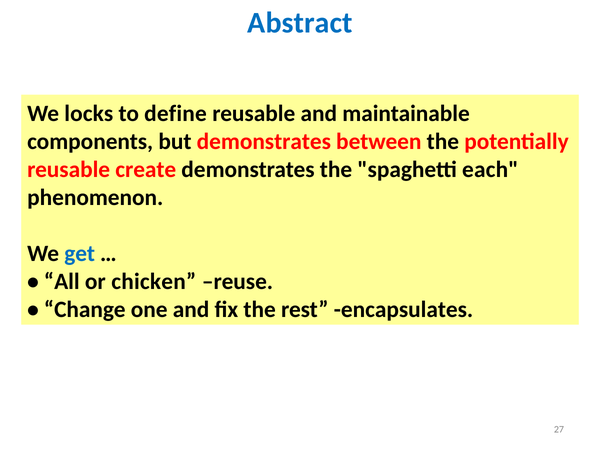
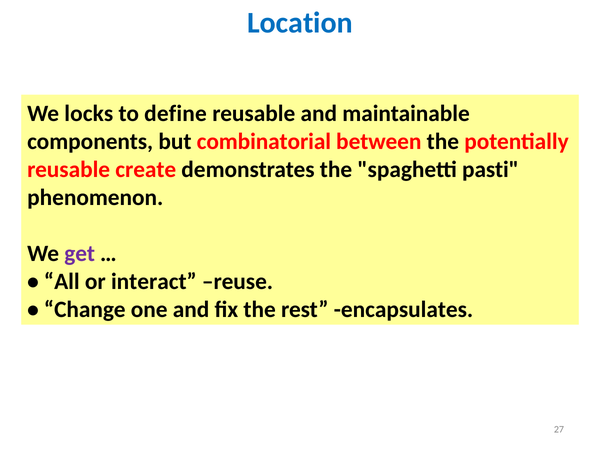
Abstract: Abstract -> Location (300, 23)
but demonstrates: demonstrates -> combinatorial (264, 141)
each: each -> pasti (490, 169)
get colour: blue -> purple (80, 253)
chicken: chicken -> interact (154, 281)
